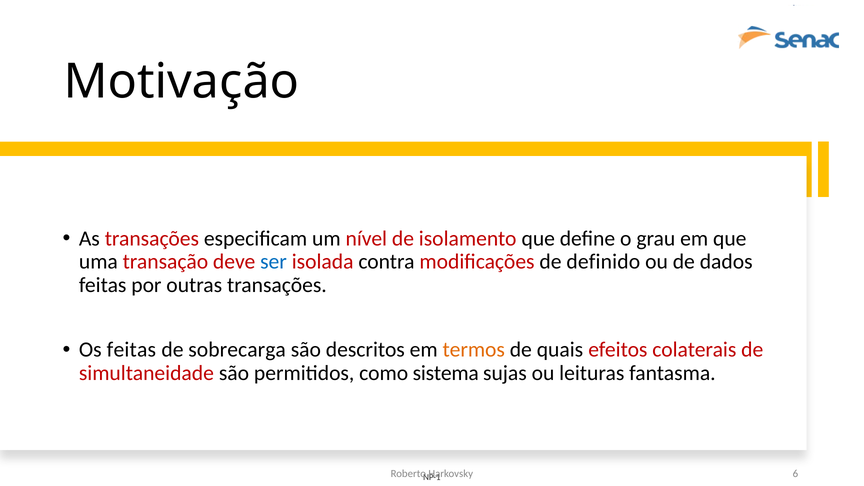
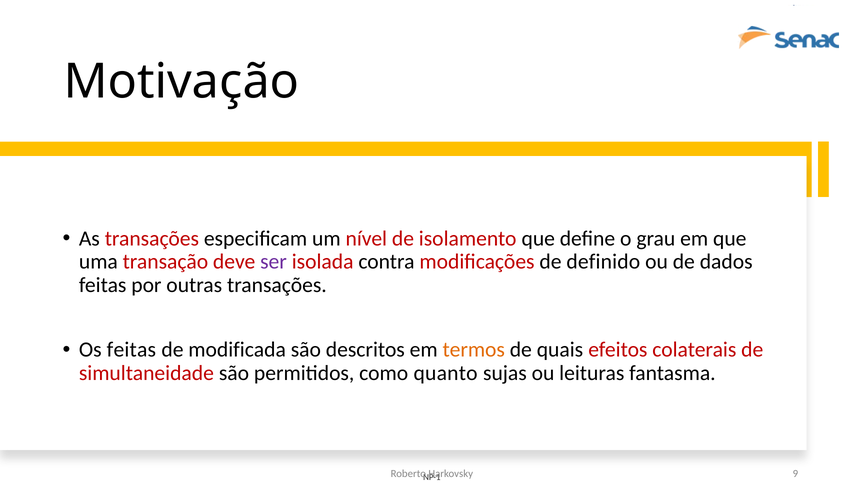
ser colour: blue -> purple (274, 262)
sobrecarga: sobrecarga -> modificada (237, 350)
sistema: sistema -> quanto (446, 373)
6: 6 -> 9 (795, 474)
